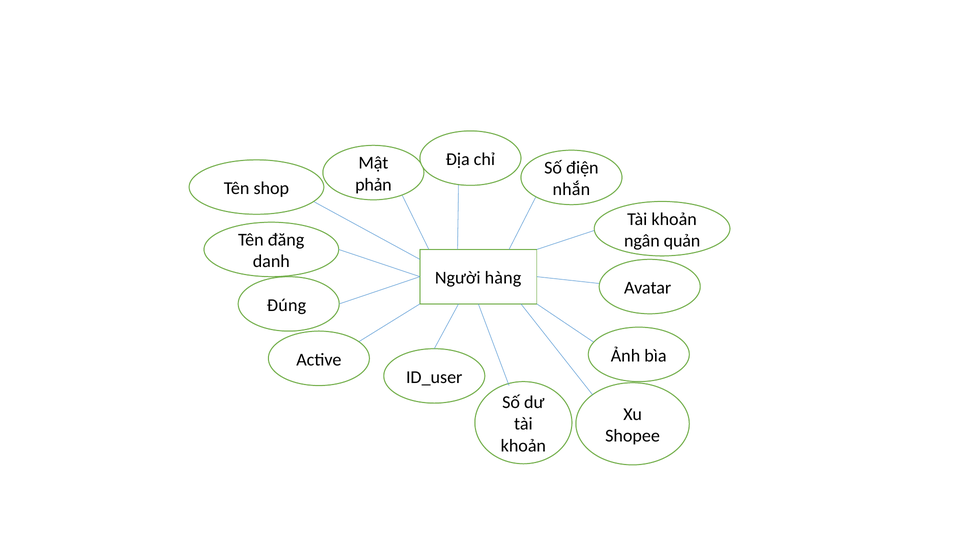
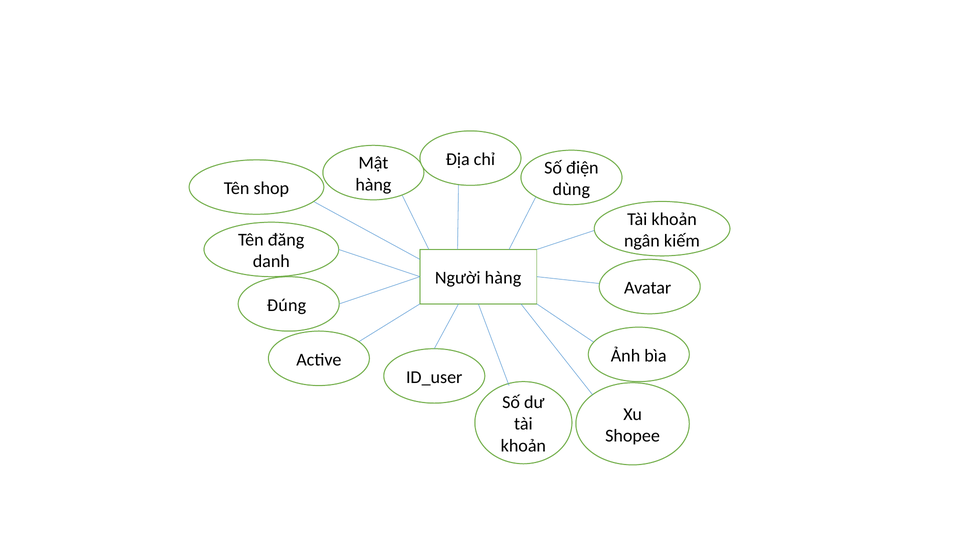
phản: phản -> hàng (373, 185)
nhắn: nhắn -> dùng (571, 190)
quản: quản -> kiếm (682, 241)
